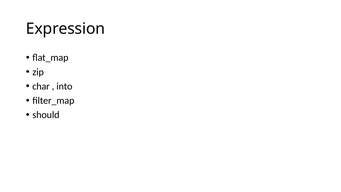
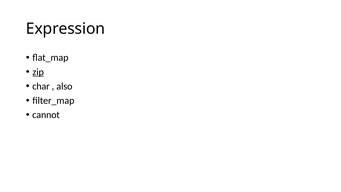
zip underline: none -> present (38, 72)
into: into -> also (64, 86)
should: should -> cannot (46, 115)
